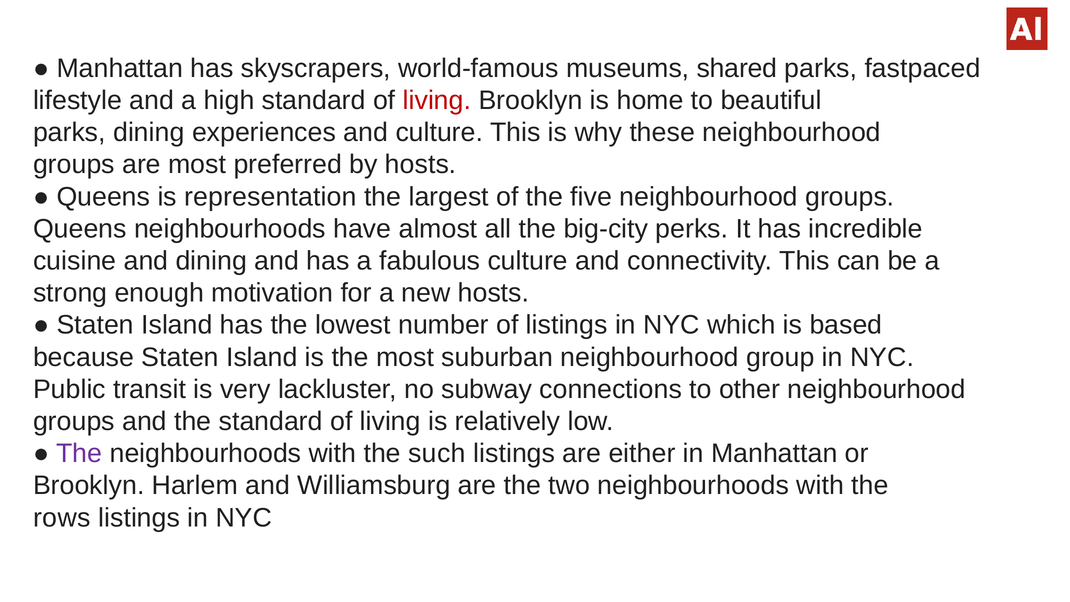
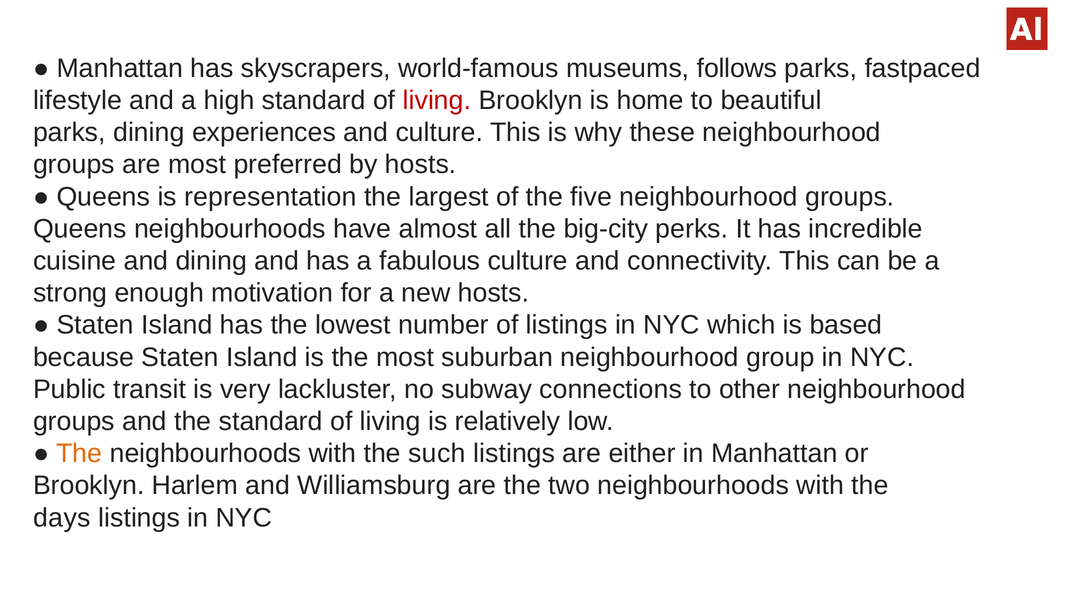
shared: shared -> follows (737, 68)
The colour: purple -> orange (79, 453)
rows: rows -> days (62, 518)
